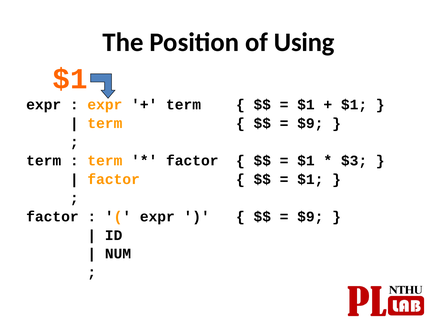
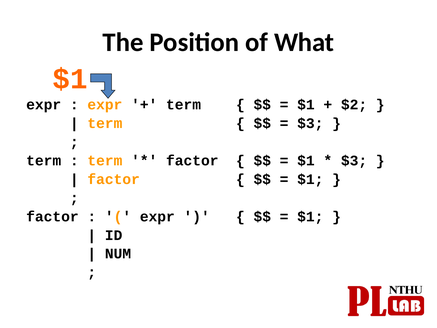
Using: Using -> What (304, 42)
$1: $1 -> $2 (354, 105)
$9: $9 -> $3 (310, 123)
$9: $9 -> $1 (310, 216)
